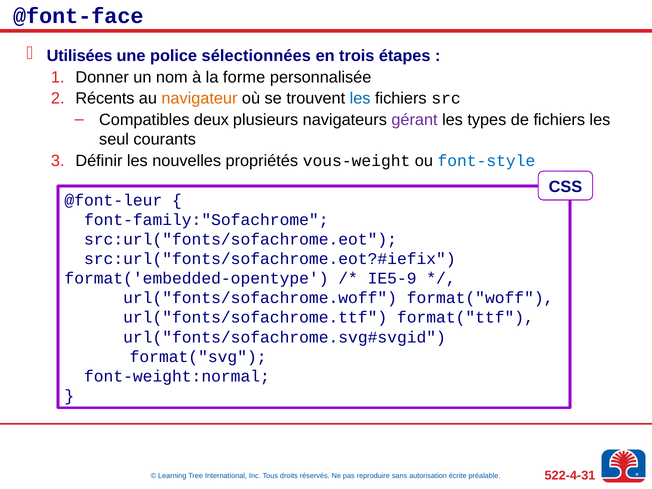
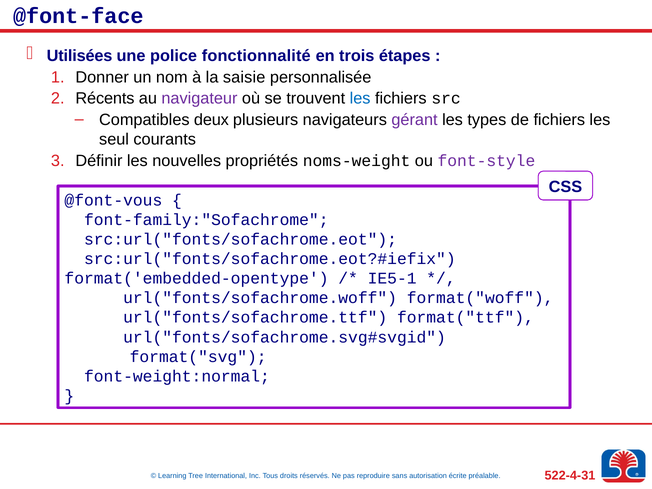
sélectionnées: sélectionnées -> fonctionnalité (256, 56)
forme: forme -> saisie (244, 77)
navigateur colour: orange -> purple (199, 99)
vous-weight: vous-weight -> noms-weight (357, 161)
font-style colour: blue -> purple (486, 161)
@font-leur: @font-leur -> @font-vous (113, 200)
IE5-9: IE5-9 -> IE5-1 (392, 278)
